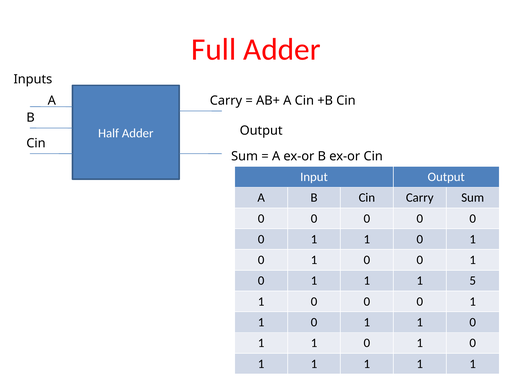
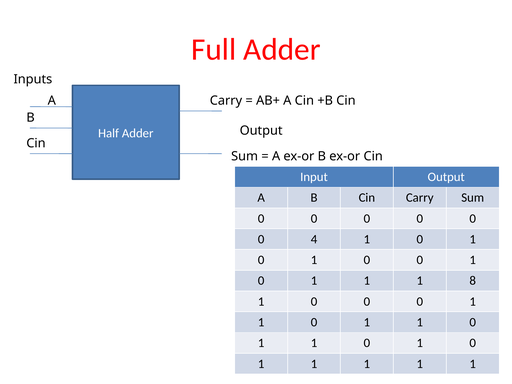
1: 1 -> 4 (314, 239)
5: 5 -> 8 (473, 281)
